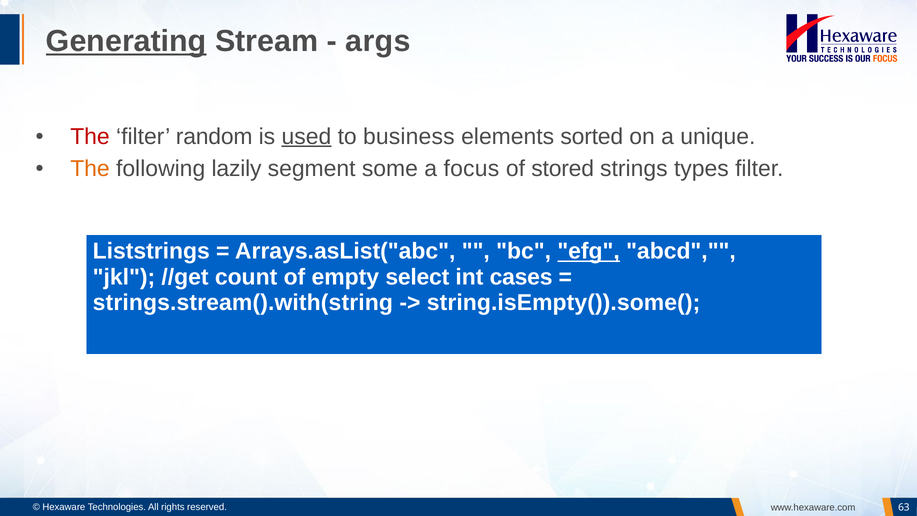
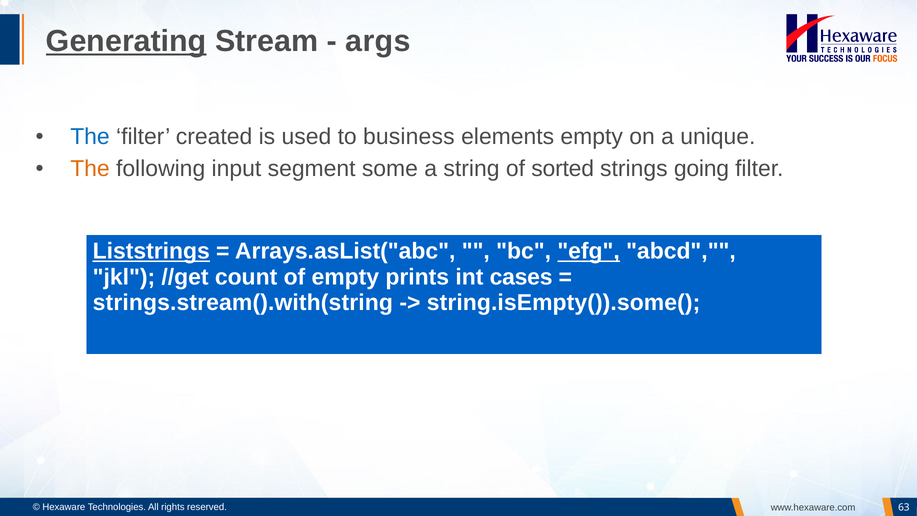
The colour: red -> blue (90, 137)
random: random -> created (214, 137)
used underline: present -> none (306, 137)
elements sorted: sorted -> empty (592, 137)
lazily: lazily -> input (236, 169)
focus: focus -> string (472, 169)
stored: stored -> sorted (563, 169)
types: types -> going (702, 169)
Liststrings underline: none -> present (151, 251)
select: select -> prints (417, 277)
